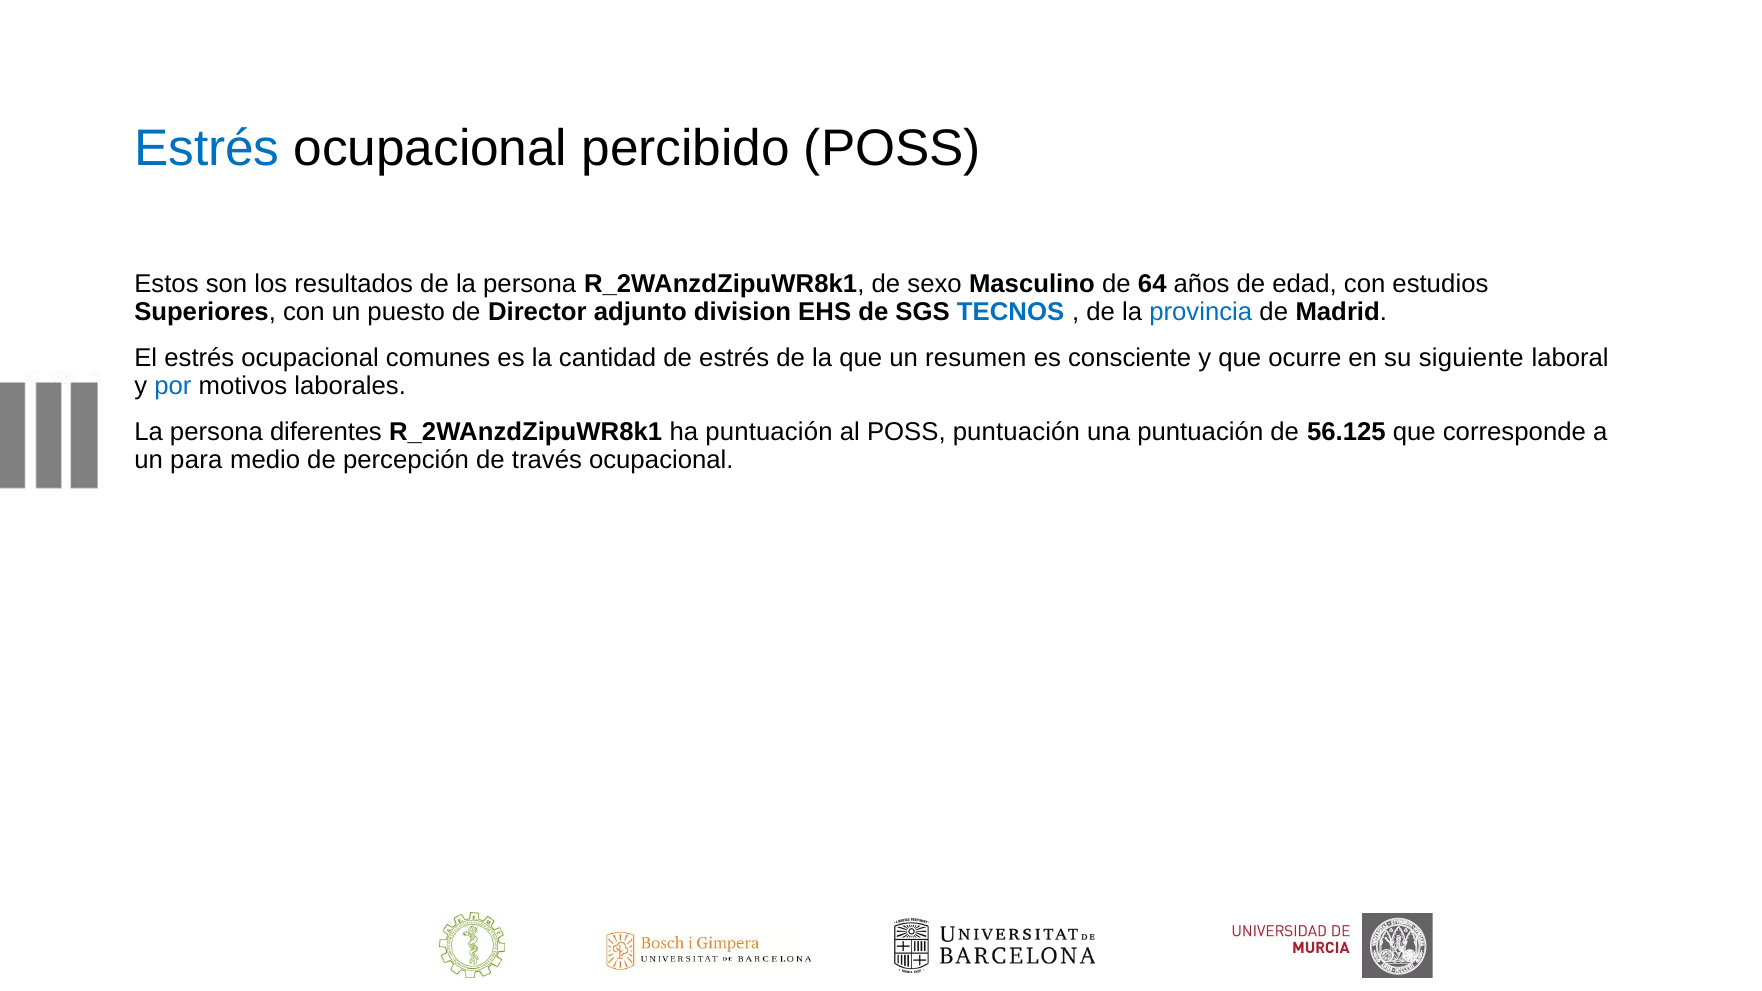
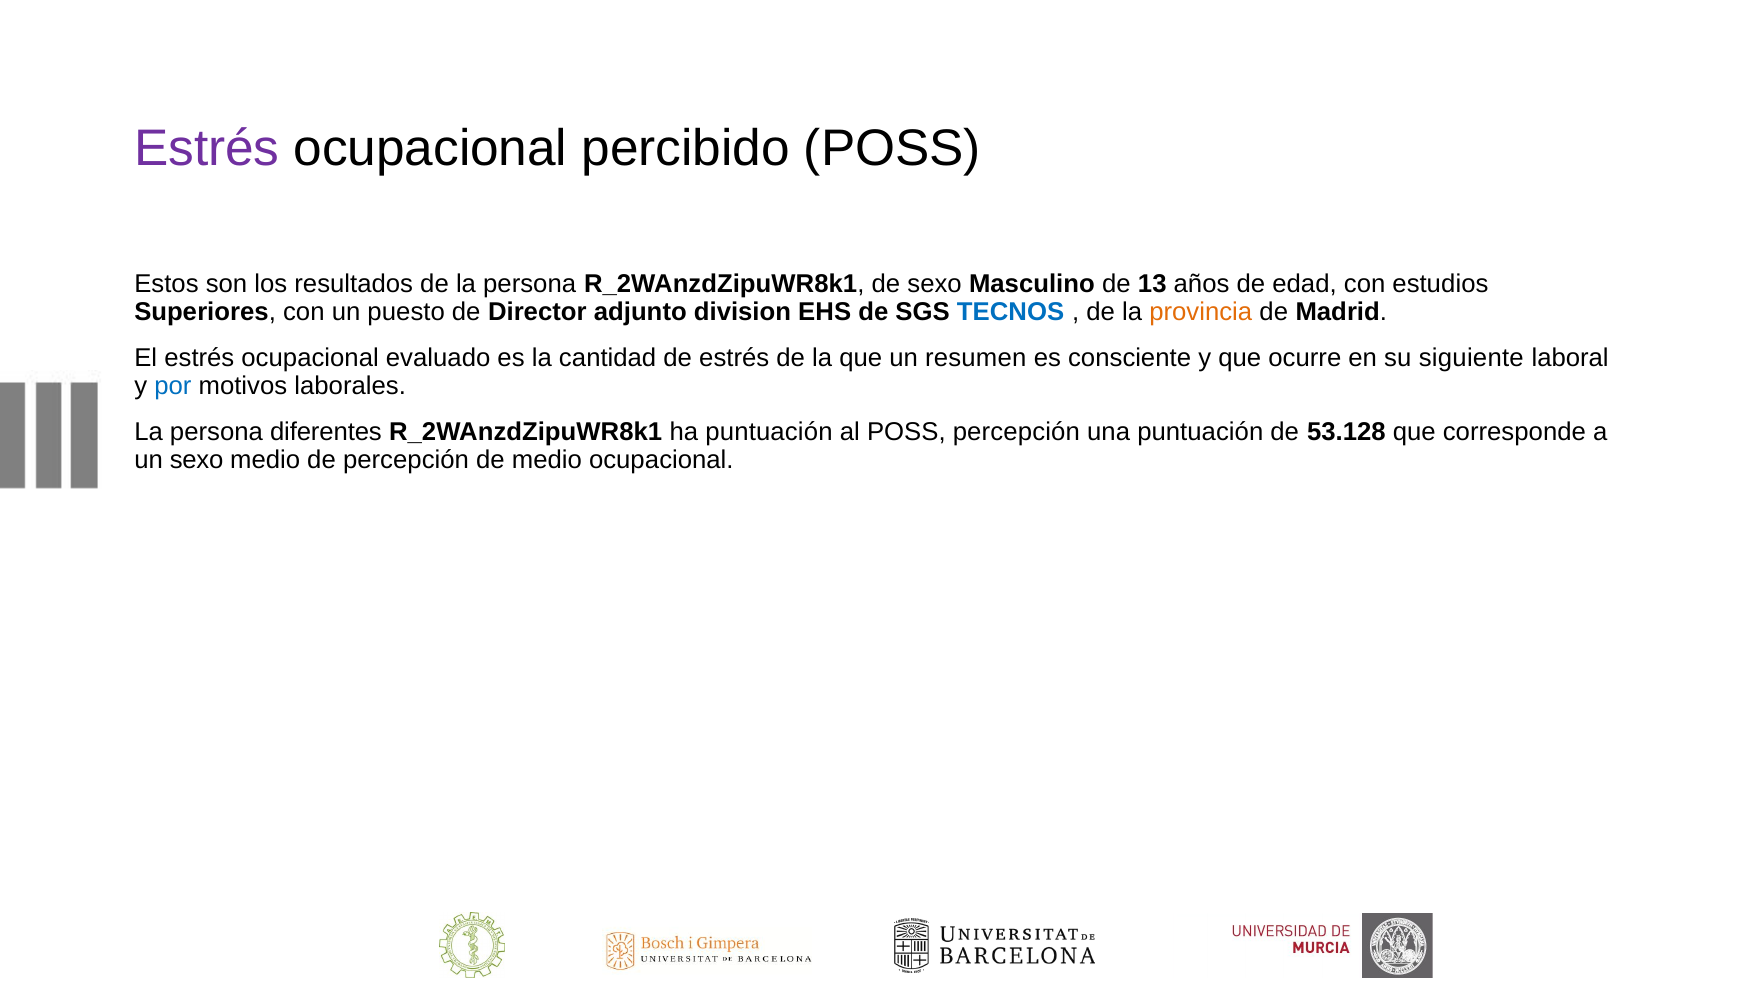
Estrés colour: blue -> purple (207, 148)
64: 64 -> 13 (1152, 284)
provincia colour: blue -> orange (1201, 312)
comunes: comunes -> evaluado (438, 358)
POSS puntuación: puntuación -> percepción (1016, 432)
56.125: 56.125 -> 53.128 (1346, 432)
un para: para -> sexo (197, 460)
de través: través -> medio (547, 460)
